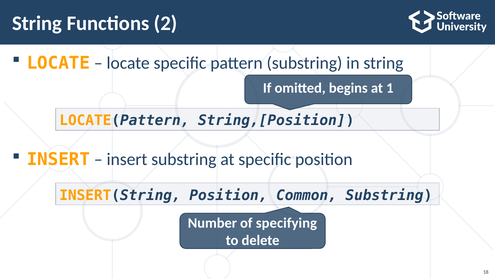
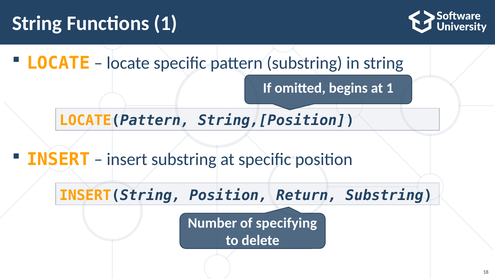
Functions 2: 2 -> 1 (166, 23)
Common: Common -> Return (306, 195)
